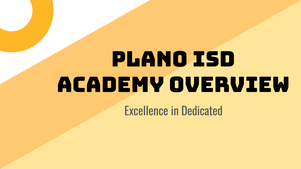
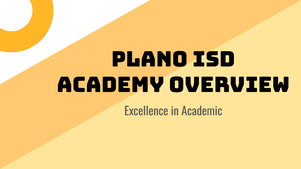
Dedicated: Dedicated -> Academic (202, 112)
